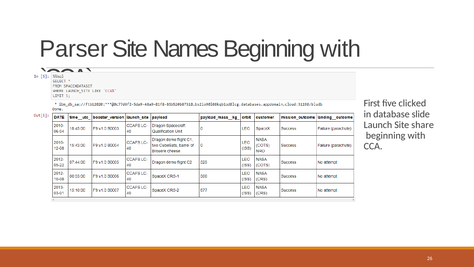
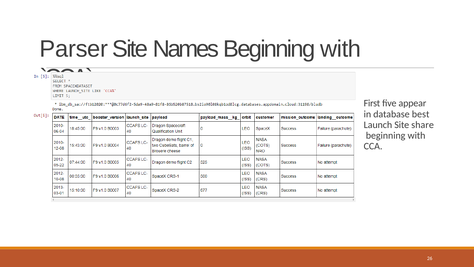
clicked: clicked -> appear (412, 103)
slide: slide -> best (421, 114)
